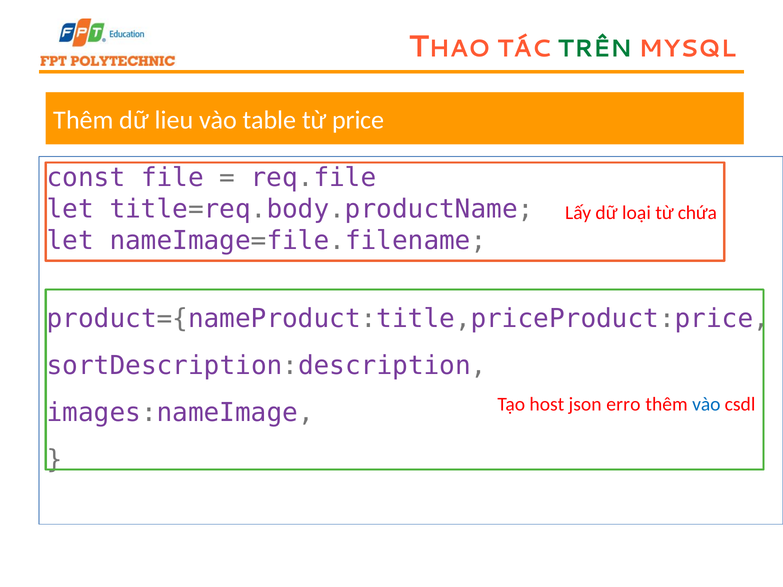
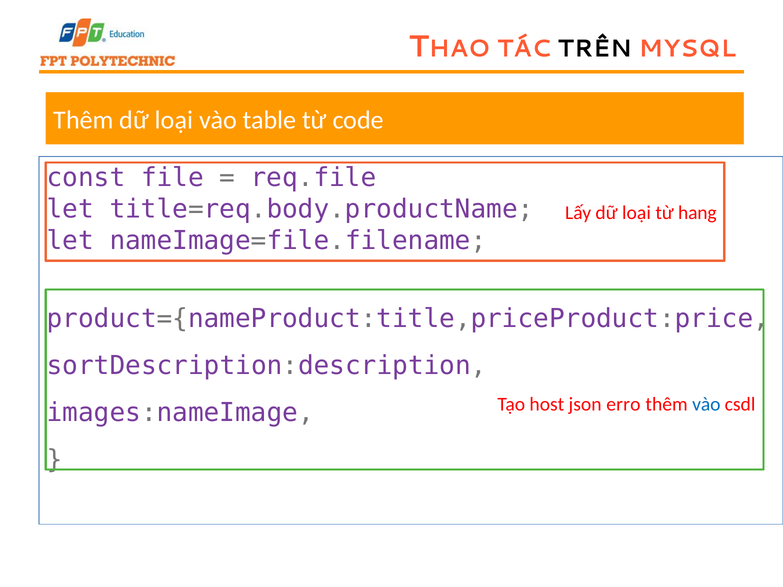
TRÊN colour: green -> black (595, 49)
Thêm dữ lieu: lieu -> loại (174, 120)
price: price -> code (358, 120)
chứa: chứa -> hang (697, 213)
